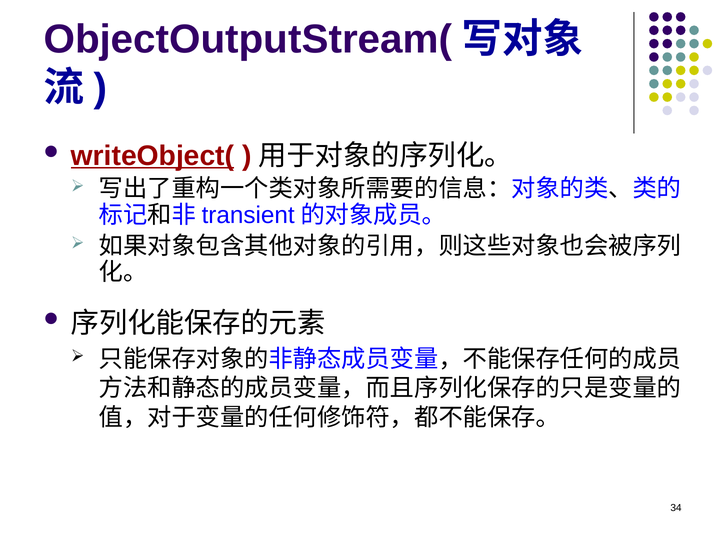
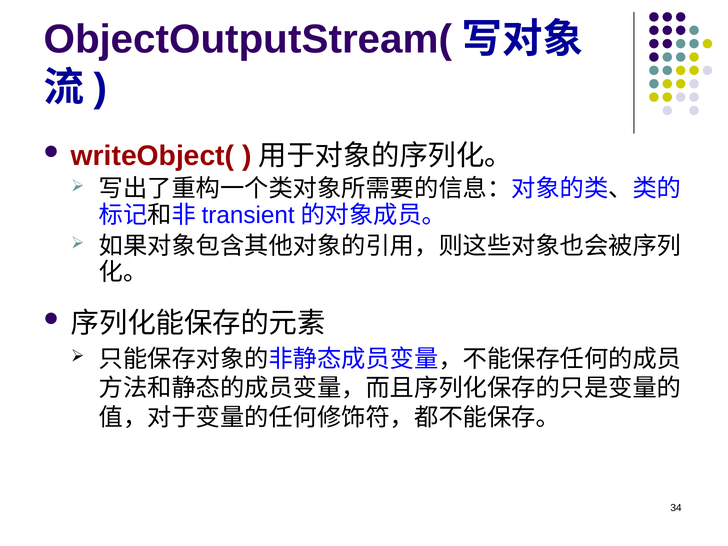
writeObject( underline: present -> none (153, 156)
